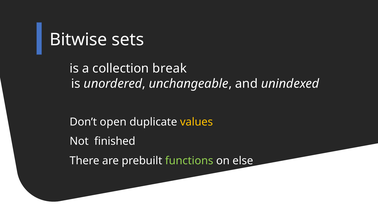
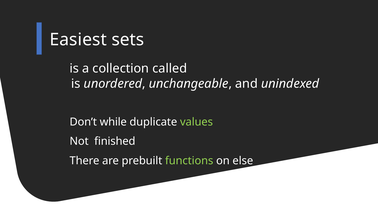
Bitwise: Bitwise -> Easiest (78, 40)
break: break -> called (170, 68)
open: open -> while (113, 122)
values colour: yellow -> light green (196, 122)
